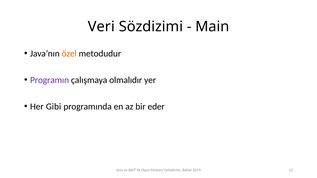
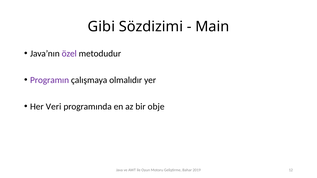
Veri: Veri -> Gibi (101, 27)
özel colour: orange -> purple (69, 54)
Gibi: Gibi -> Veri (54, 107)
eder: eder -> obje (156, 107)
